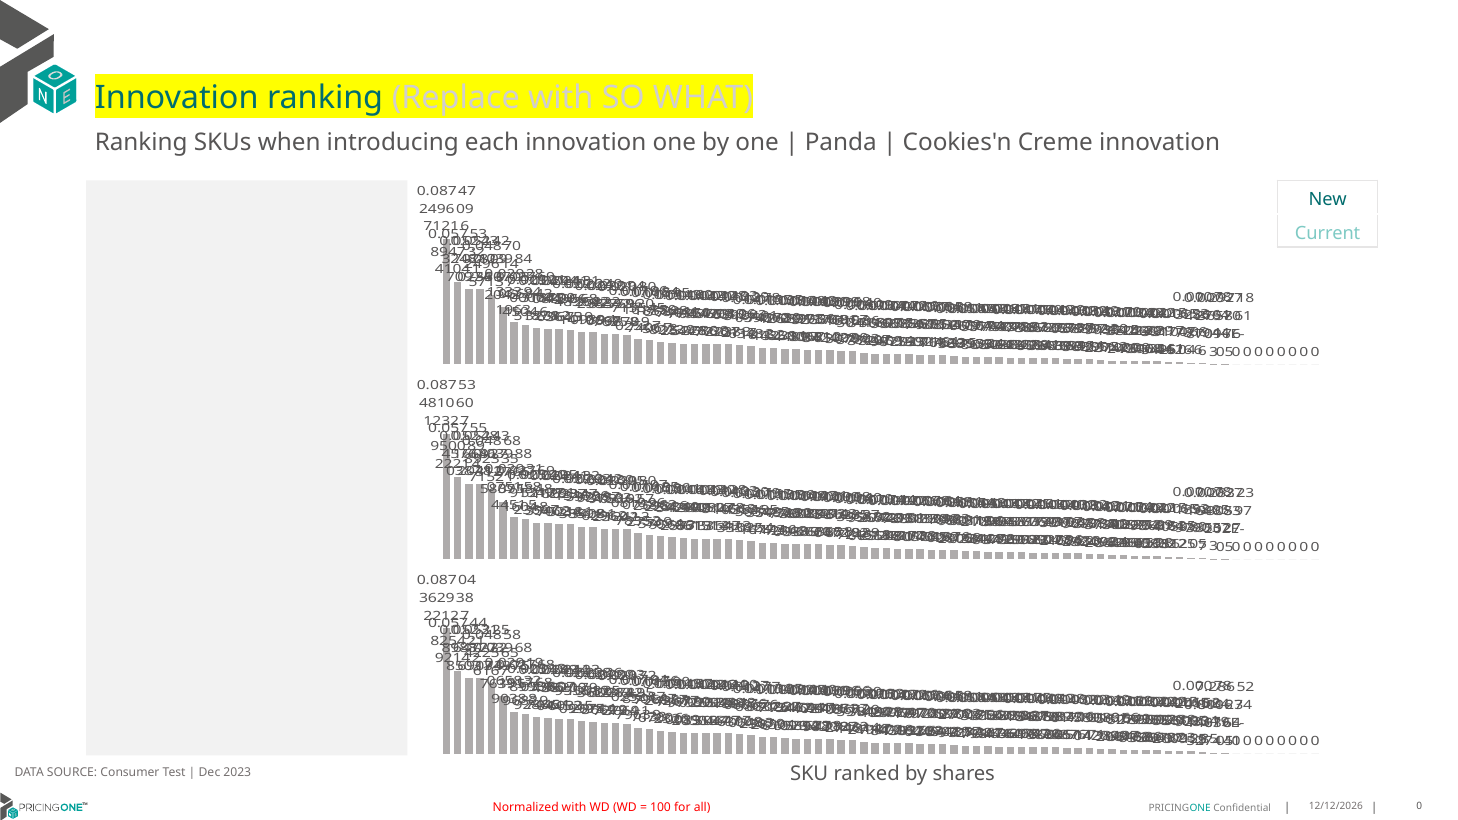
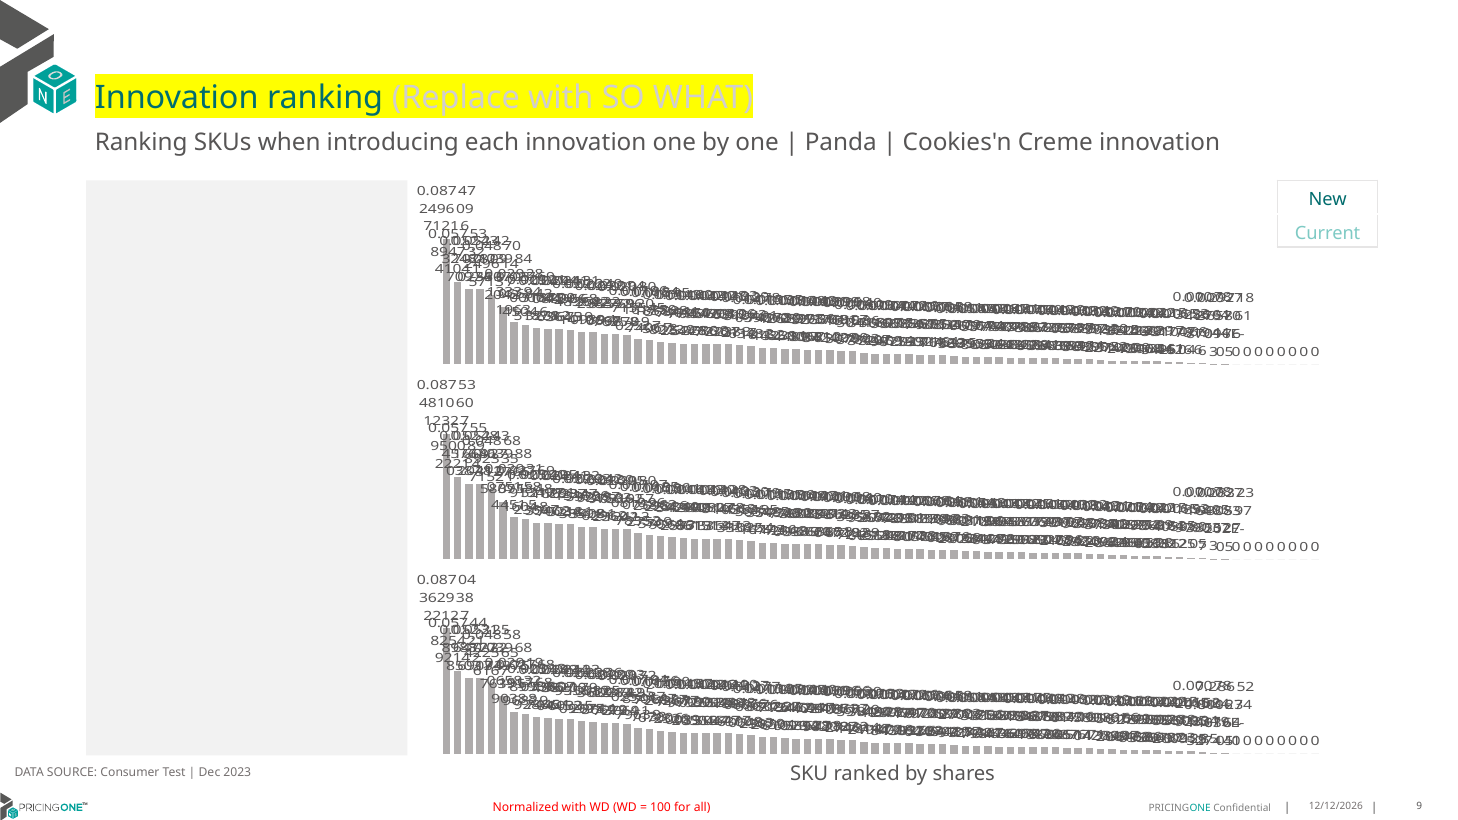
all 0: 0 -> 9 (1419, 806)
